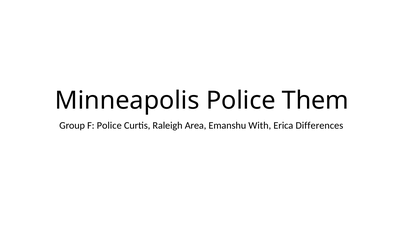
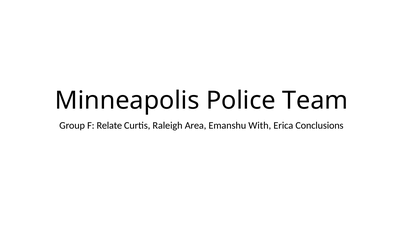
Them: Them -> Team (315, 101)
F Police: Police -> Relate (109, 126)
Differences: Differences -> Conclusions (320, 126)
